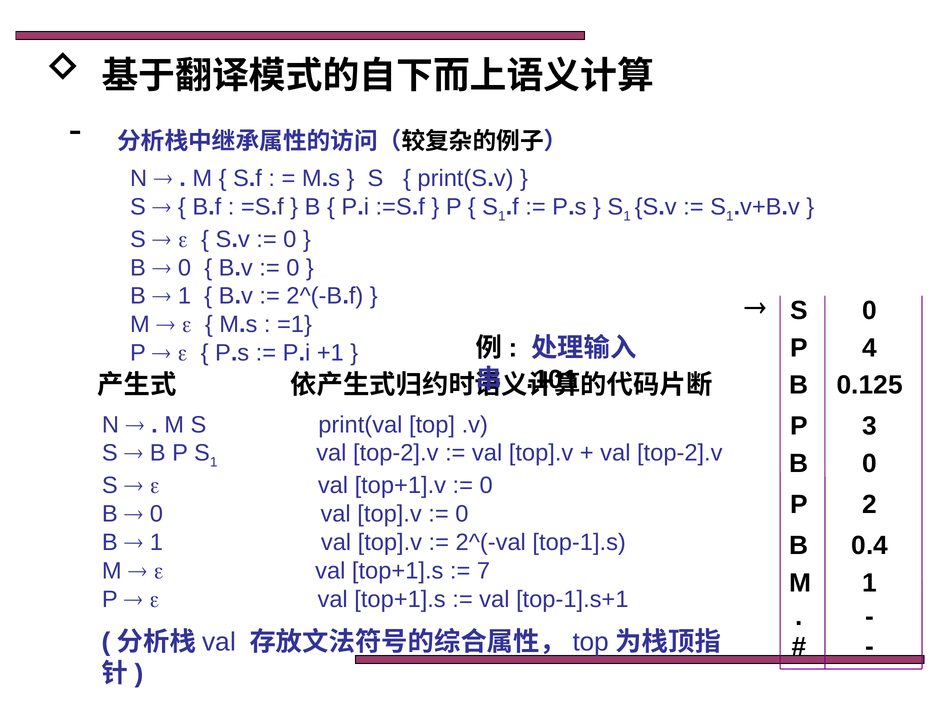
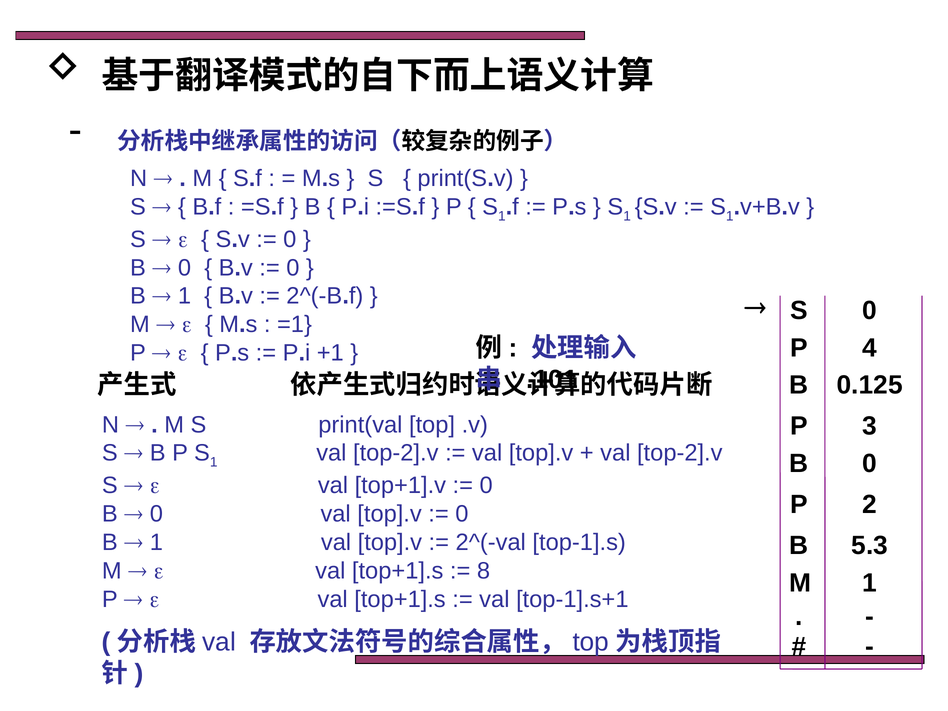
0.4: 0.4 -> 5.3 (870, 546)
7: 7 -> 8 (484, 571)
